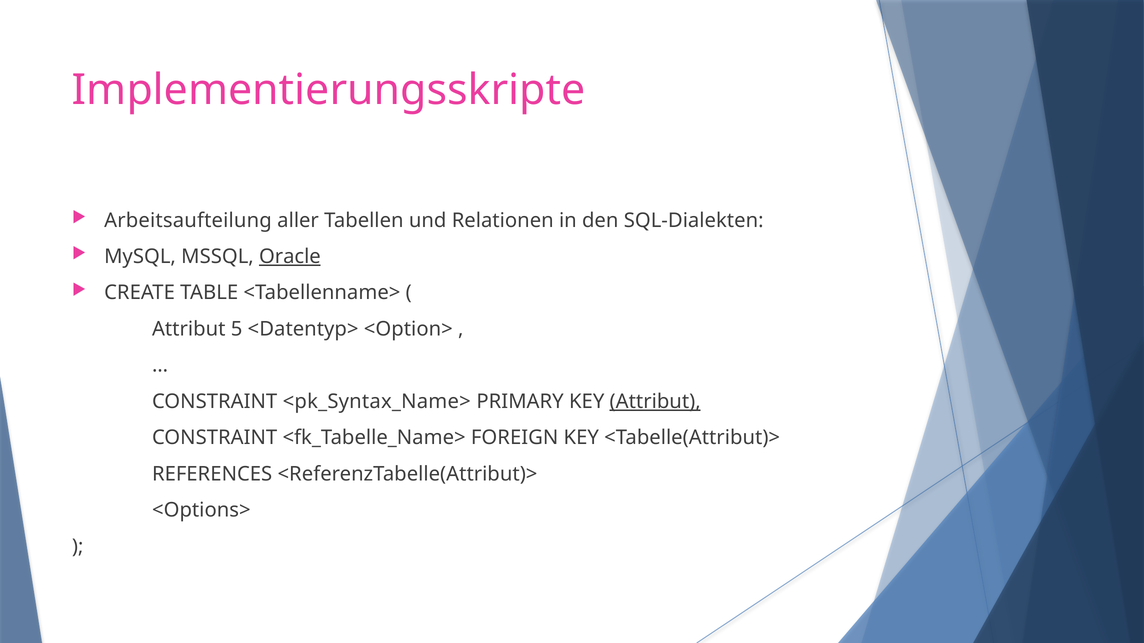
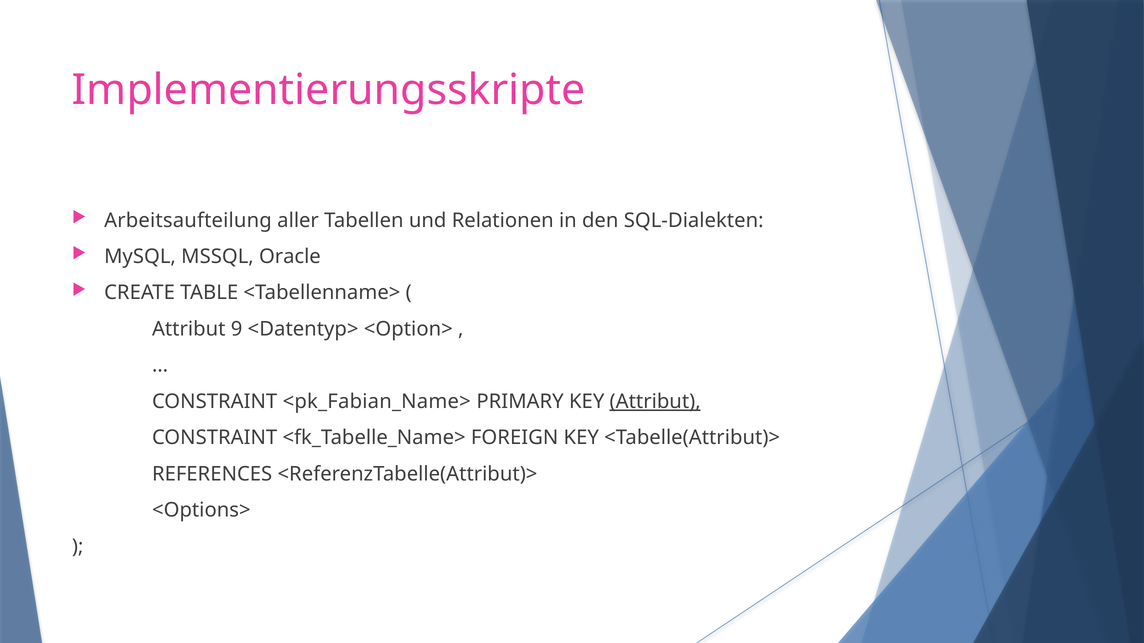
Oracle underline: present -> none (290, 257)
5: 5 -> 9 (237, 329)
<pk_Syntax_Name>: <pk_Syntax_Name> -> <pk_Fabian_Name> (377, 402)
